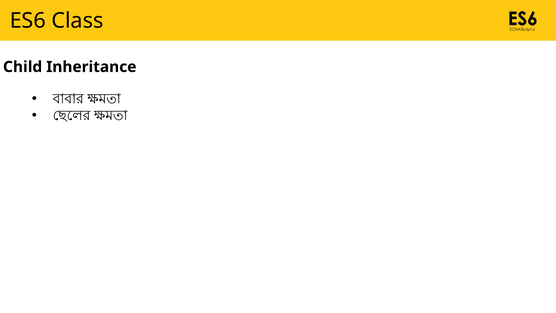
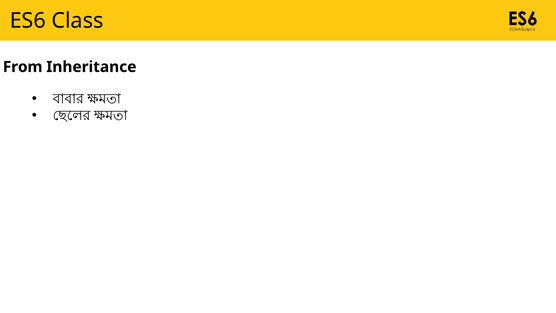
Child: Child -> From (23, 67)
